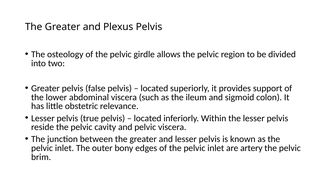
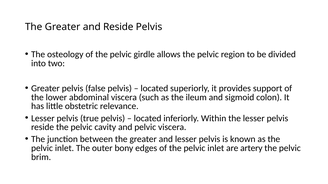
and Plexus: Plexus -> Reside (118, 27)
